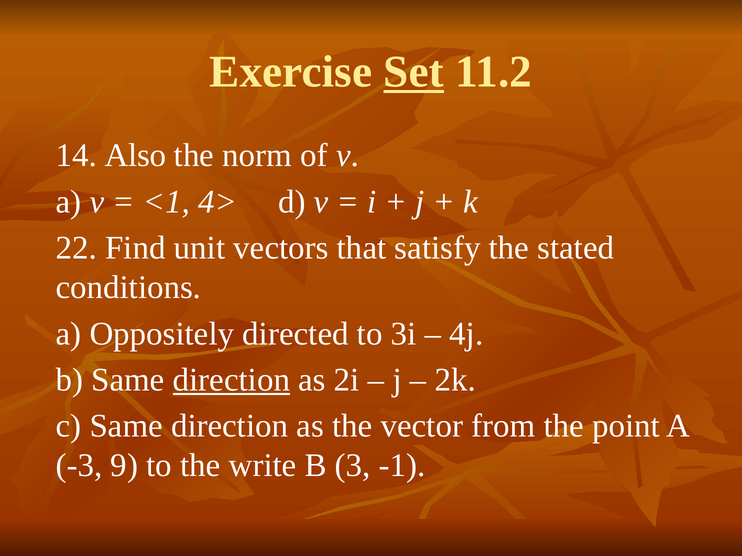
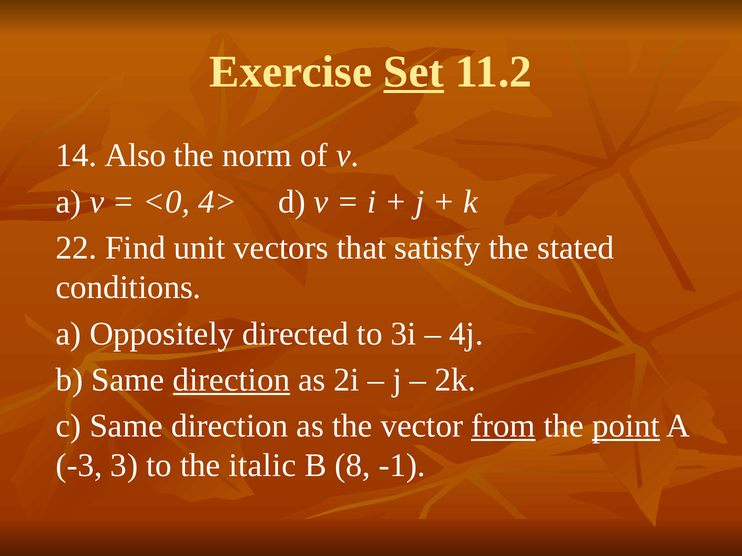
<1: <1 -> <0 (166, 202)
from underline: none -> present (503, 426)
point underline: none -> present (626, 426)
9: 9 -> 3 (124, 466)
write: write -> italic (262, 466)
3: 3 -> 8 (353, 466)
